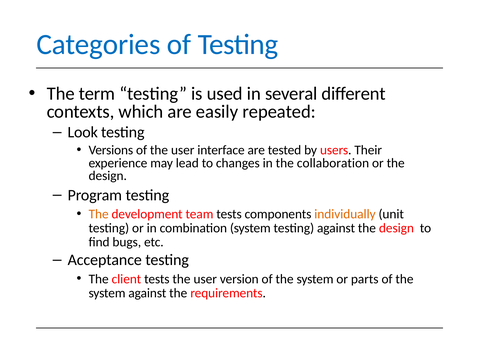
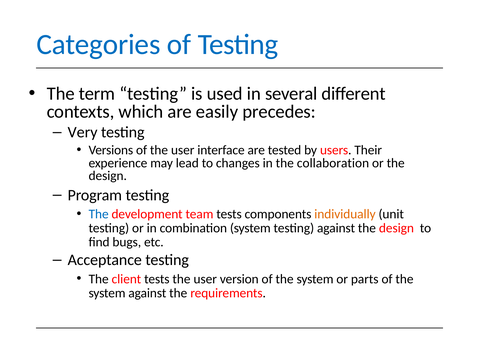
repeated: repeated -> precedes (279, 111)
Look: Look -> Very (83, 132)
The colour: orange -> blue (99, 214)
